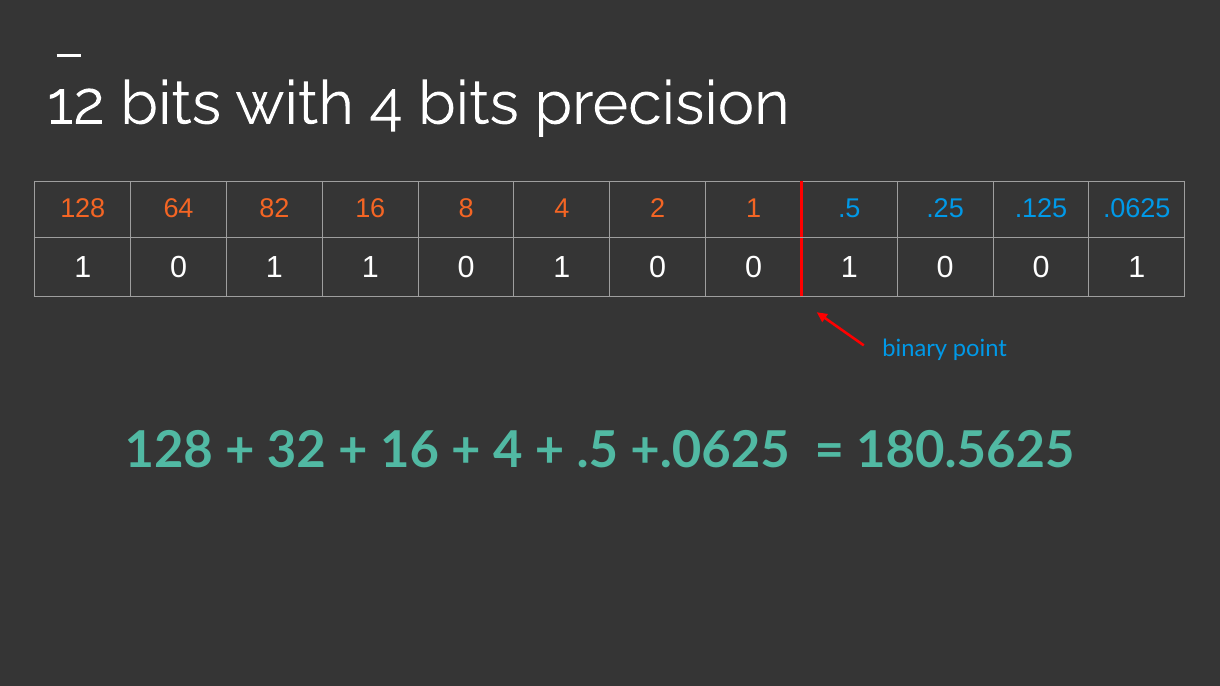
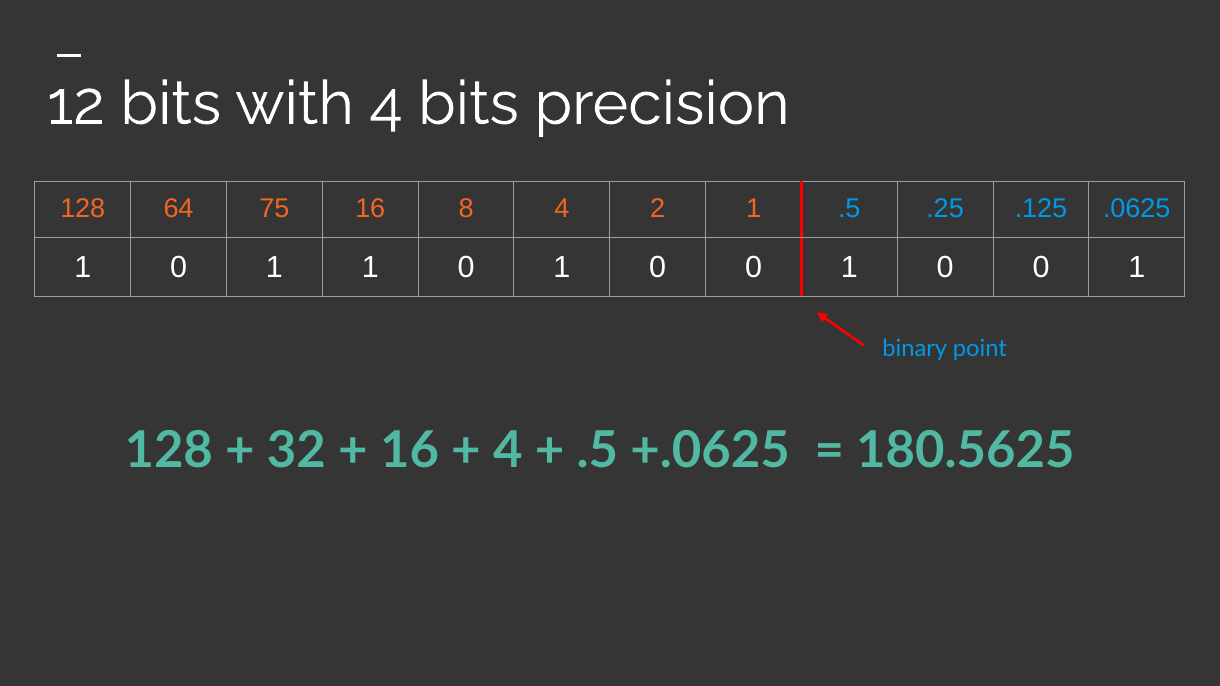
82: 82 -> 75 (274, 209)
